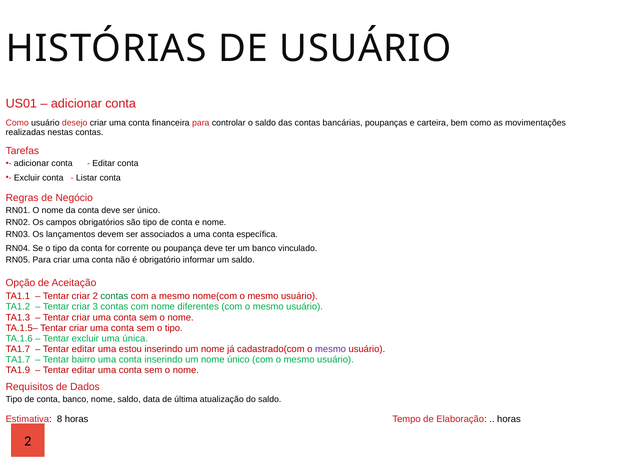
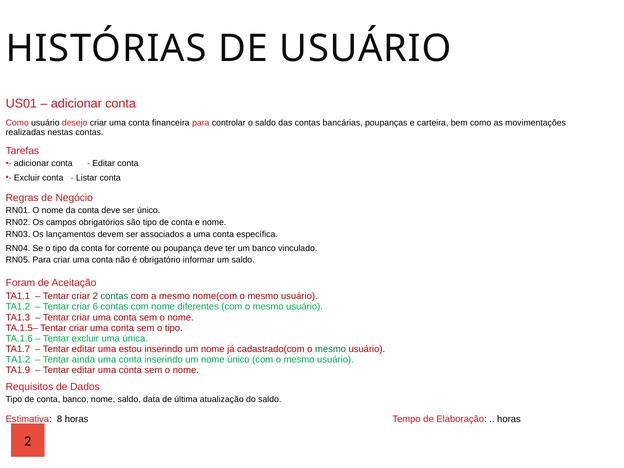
Opção: Opção -> Foram (20, 283)
3: 3 -> 6 (95, 307)
mesmo colour: purple -> green (331, 349)
TA1.7: TA1.7 -> TA1.2 (18, 360)
bairro: bairro -> ainda (83, 360)
